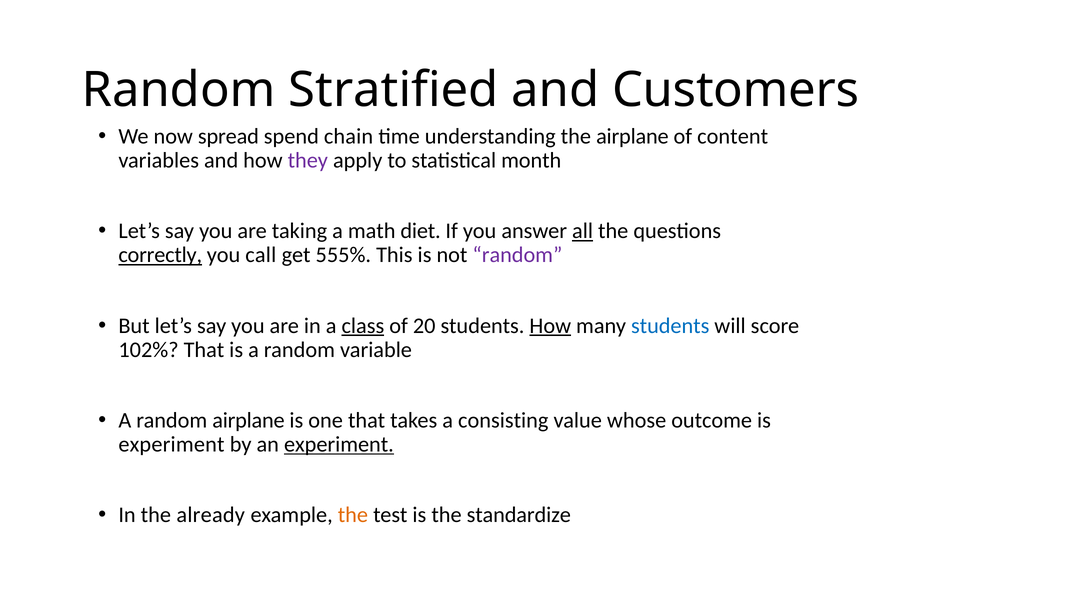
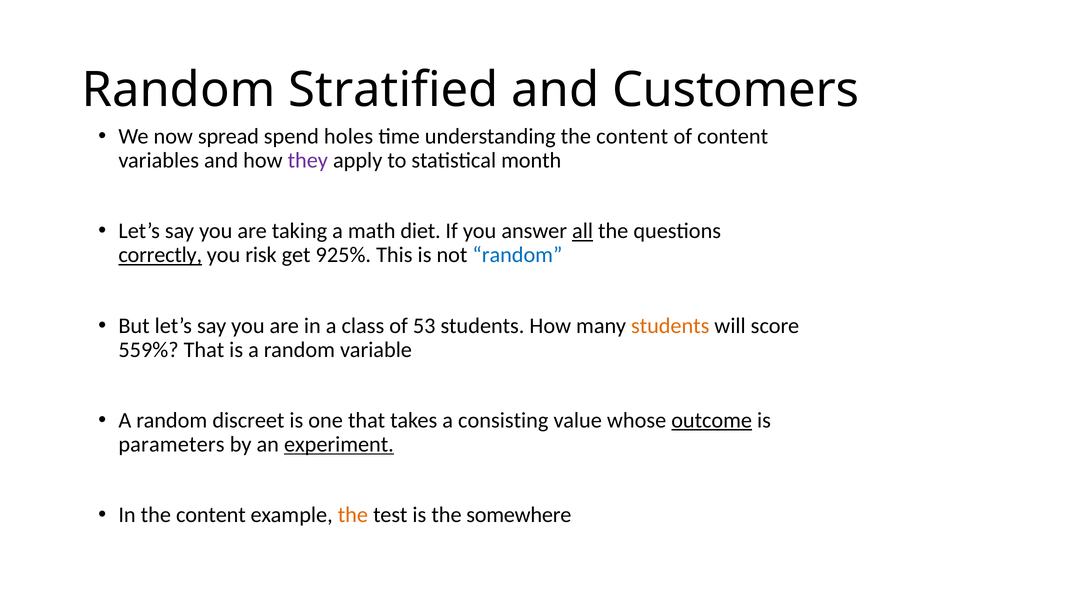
chain: chain -> holes (349, 136)
understanding the airplane: airplane -> content (632, 136)
call: call -> risk (261, 255)
555%: 555% -> 925% (343, 255)
random colour: purple -> blue (517, 255)
class underline: present -> none (363, 326)
20: 20 -> 53 (424, 326)
How underline: present -> none (550, 326)
students colour: blue -> orange (670, 326)
102%: 102% -> 559% (148, 350)
random airplane: airplane -> discreet (248, 420)
outcome underline: none -> present (712, 420)
experiment: experiment -> parameters (171, 444)
In the already: already -> content (211, 515)
standardize: standardize -> somewhere (519, 515)
